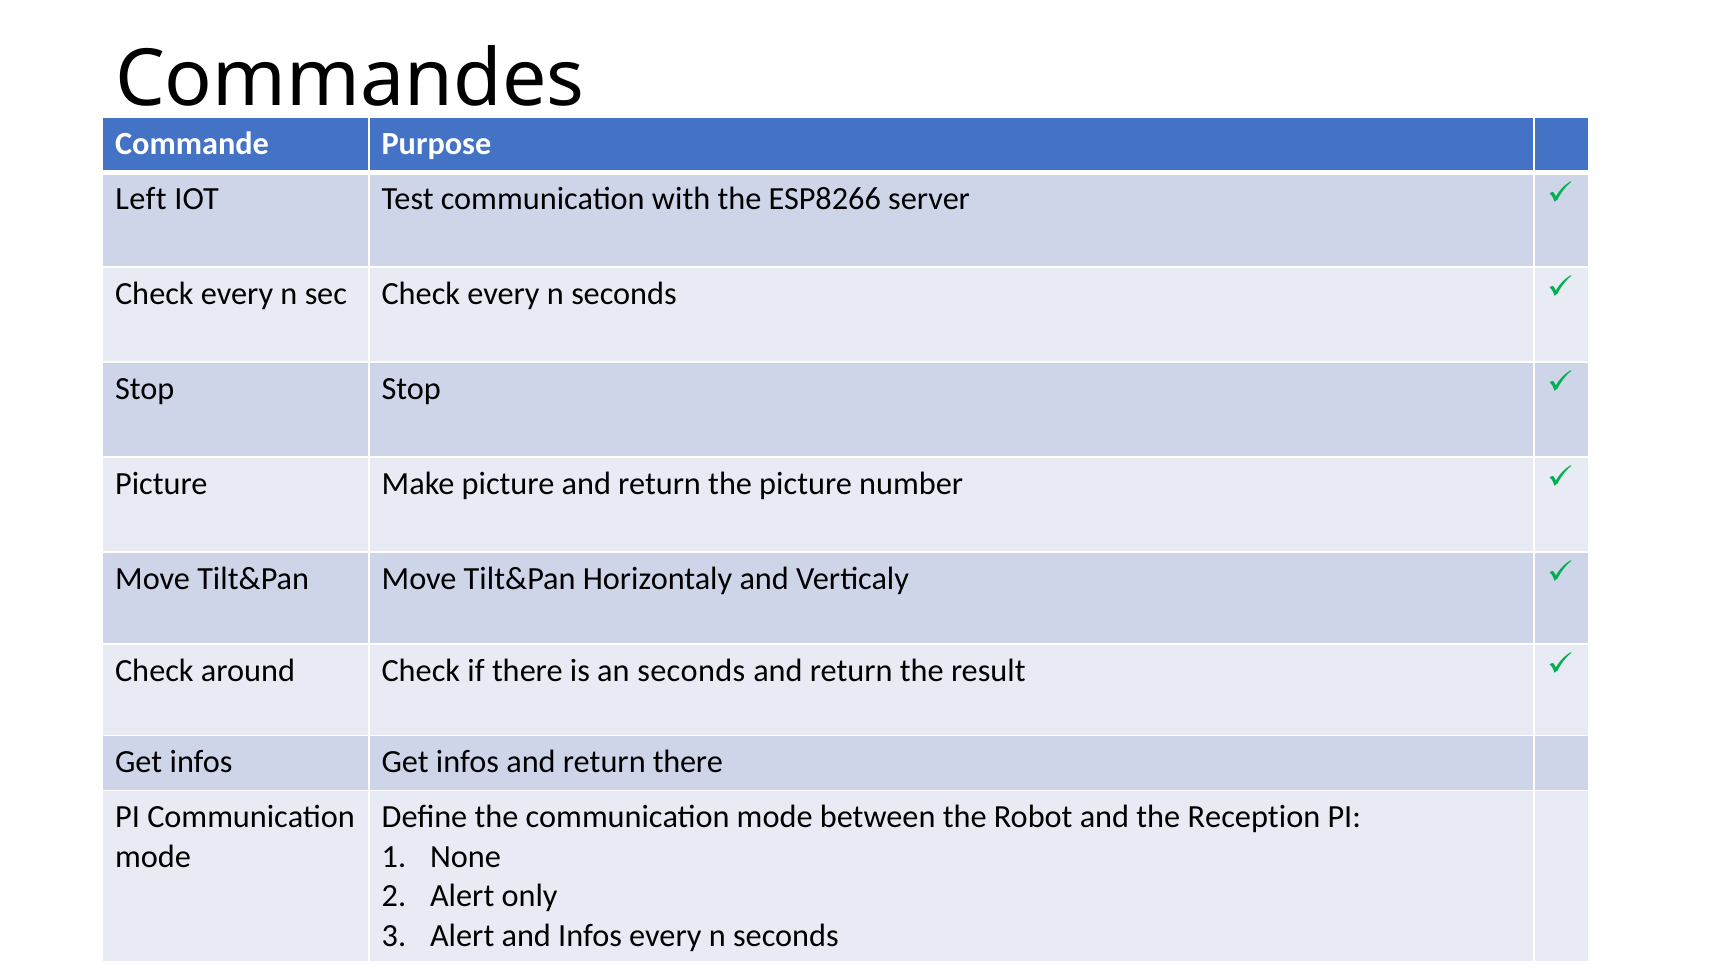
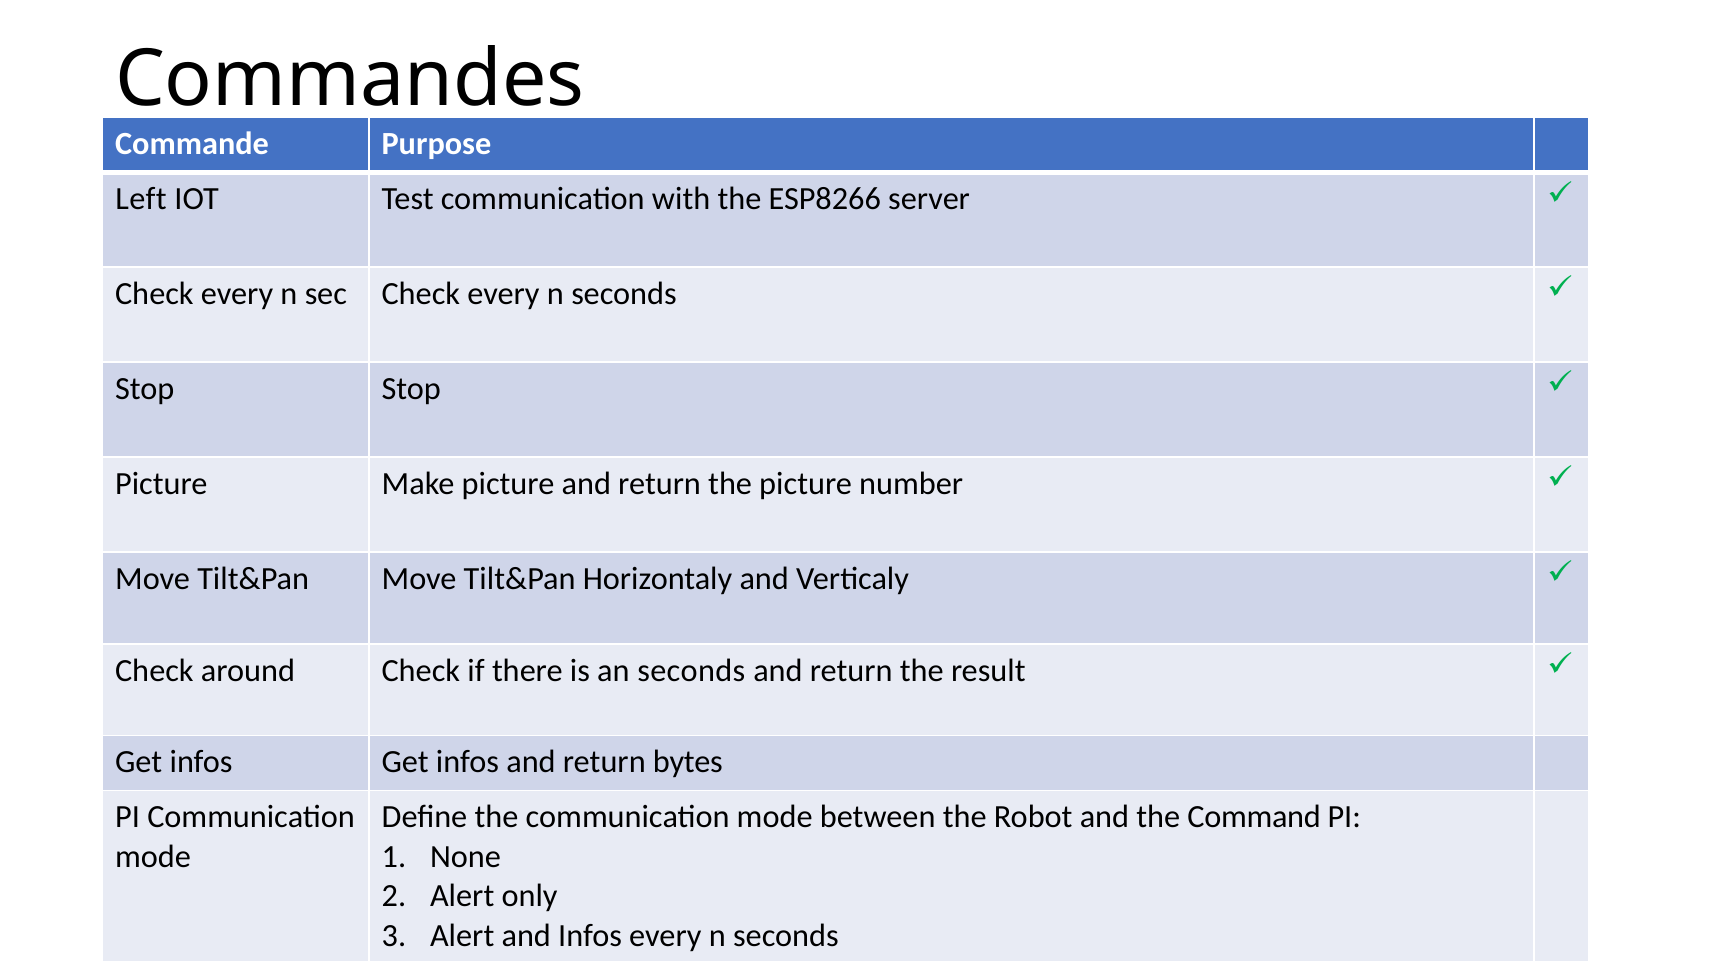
return there: there -> bytes (688, 762)
Reception: Reception -> Command (1254, 817)
